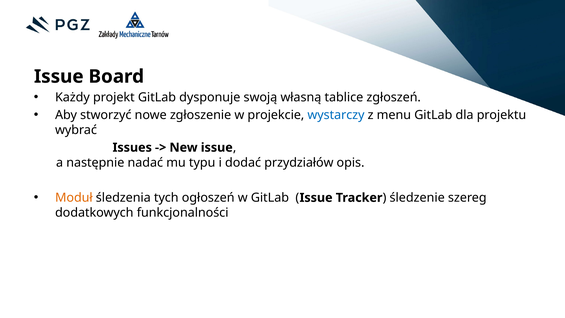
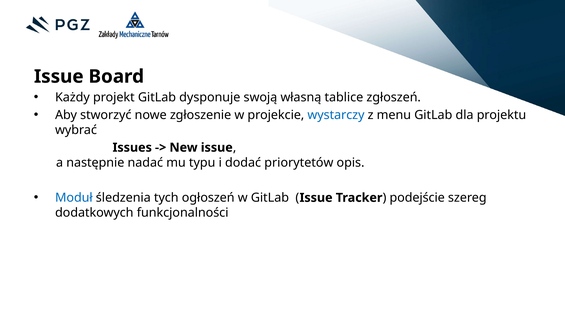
przydziałów: przydziałów -> priorytetów (299, 163)
Moduł colour: orange -> blue (74, 198)
śledzenie: śledzenie -> podejście (417, 198)
